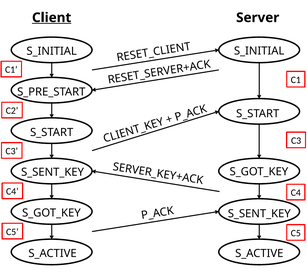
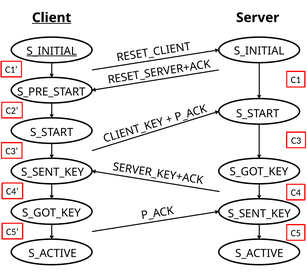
S_INITIAL underline: none -> present (52, 51)
